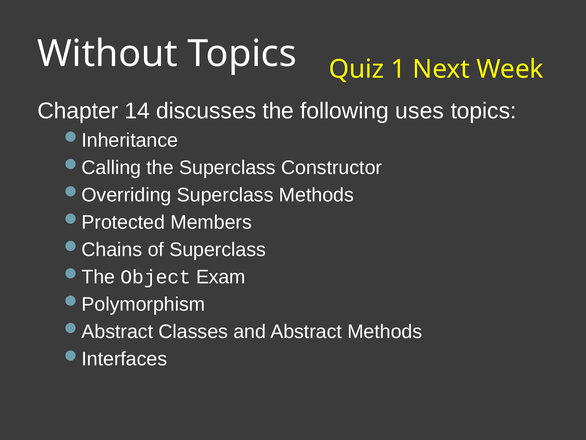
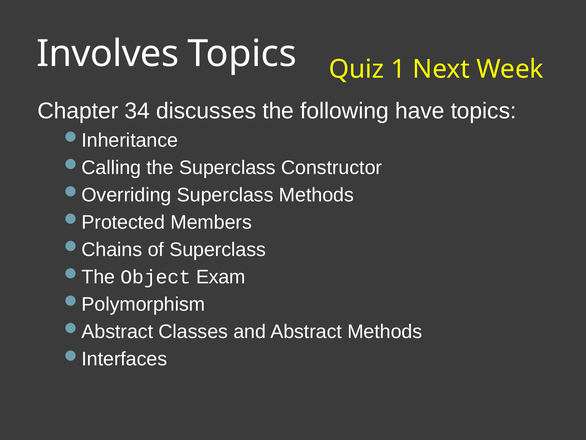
Without: Without -> Involves (108, 54)
14: 14 -> 34 (137, 111)
uses: uses -> have (420, 111)
